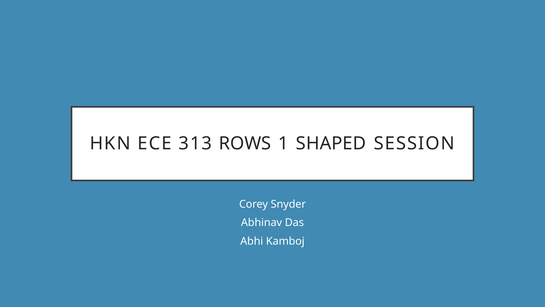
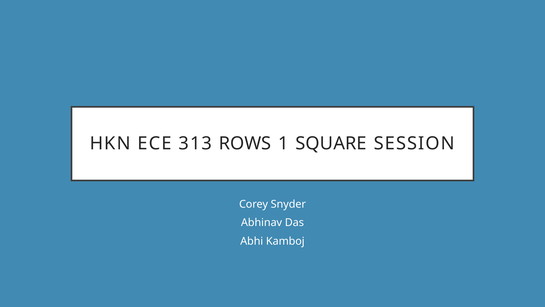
SHAPED: SHAPED -> SQUARE (331, 143)
